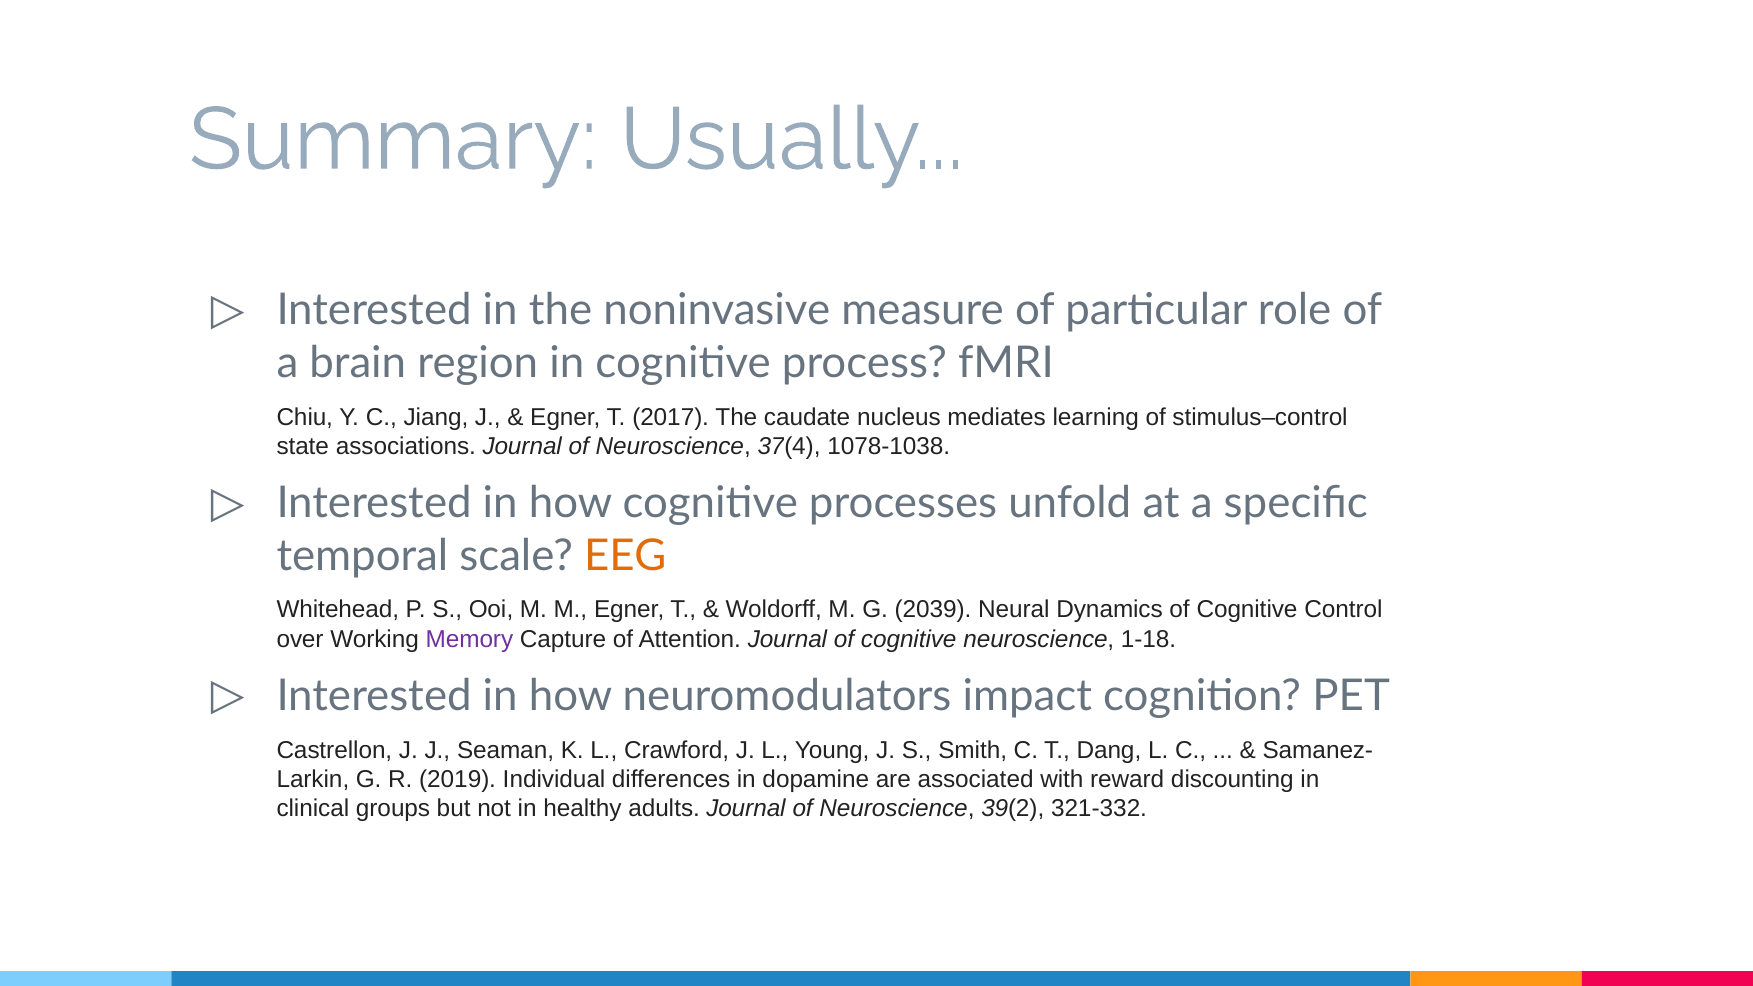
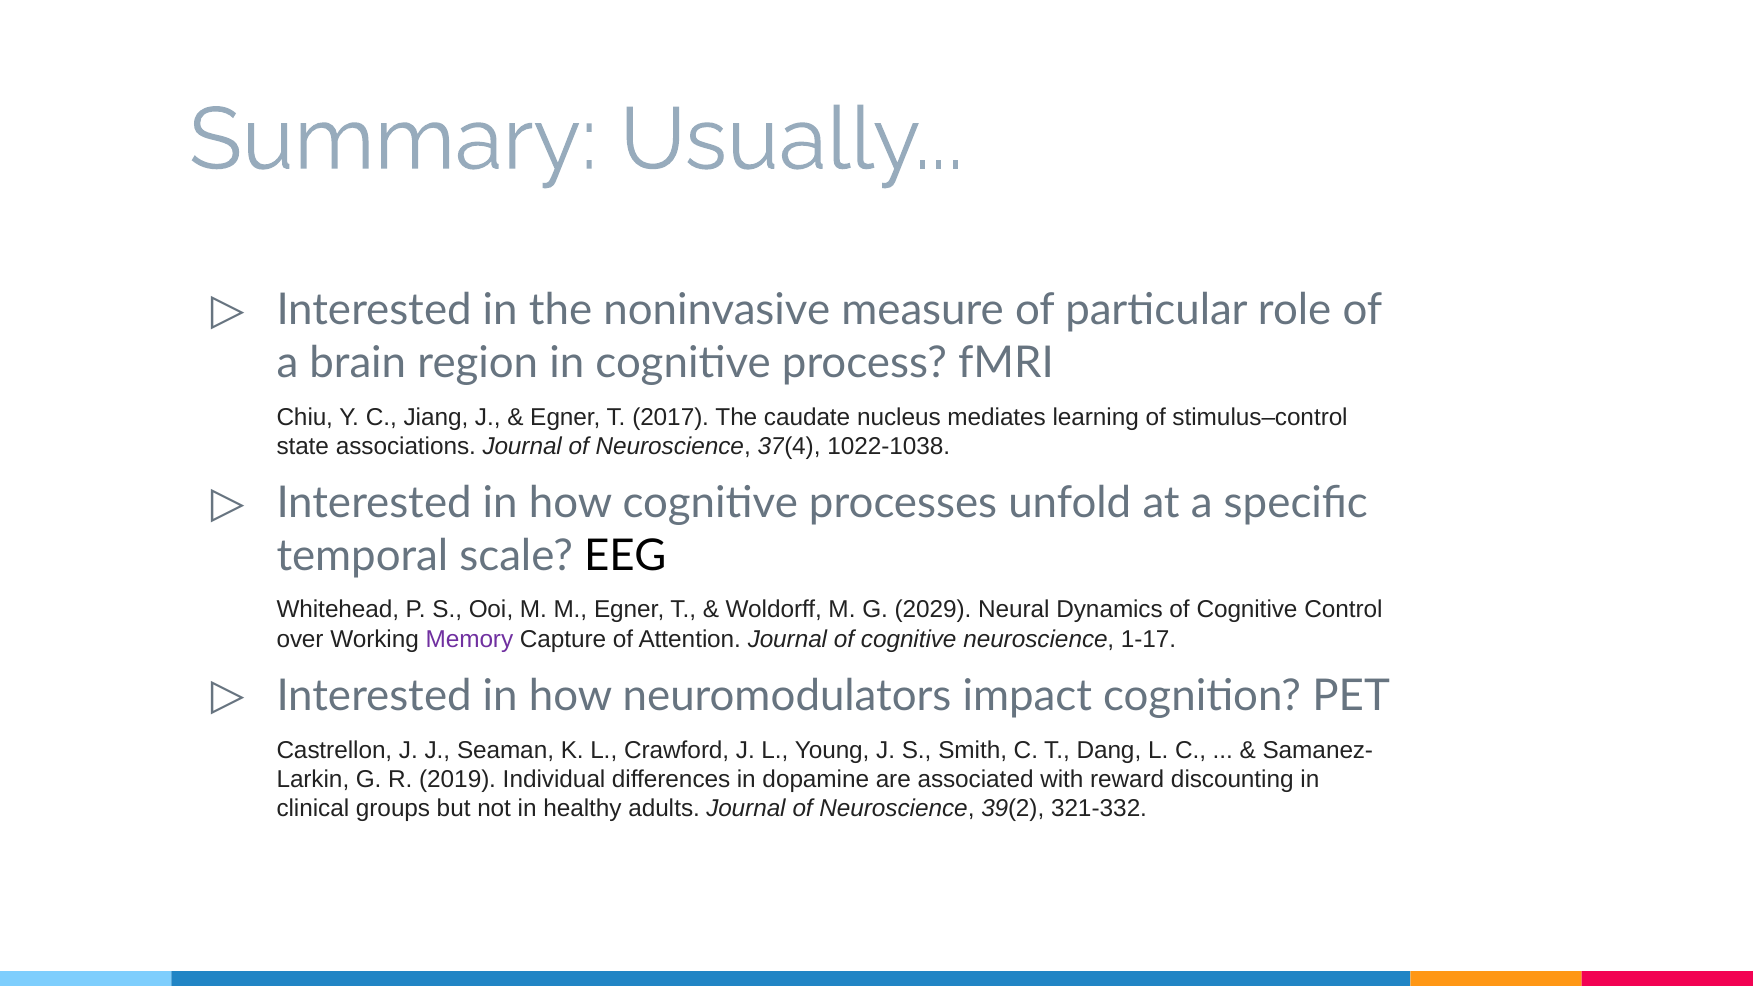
1078-1038: 1078-1038 -> 1022-1038 (889, 446)
EEG colour: orange -> black (625, 556)
2039: 2039 -> 2029 (933, 610)
1-18: 1-18 -> 1-17 (1149, 639)
